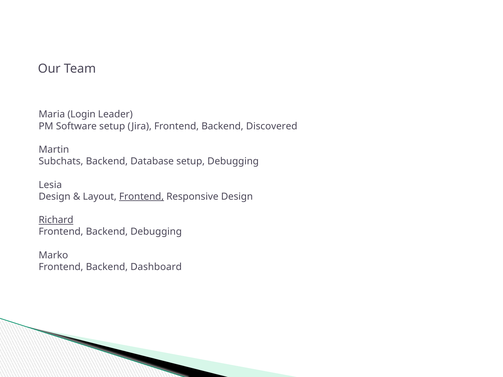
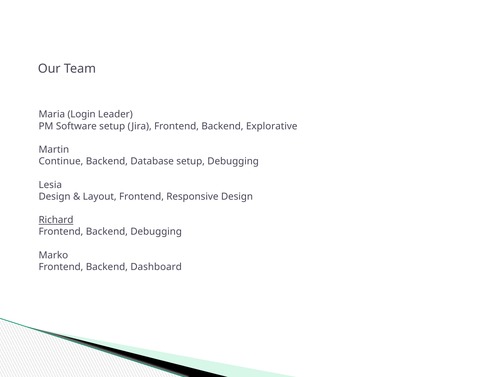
Discovered: Discovered -> Explorative (272, 126)
Subchats: Subchats -> Continue (61, 161)
Frontend underline: present -> none (142, 197)
